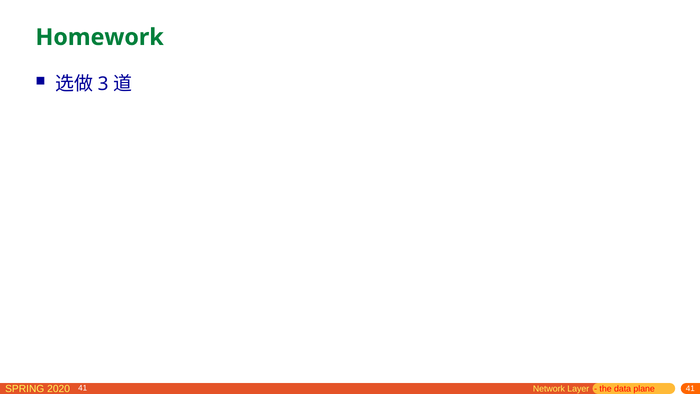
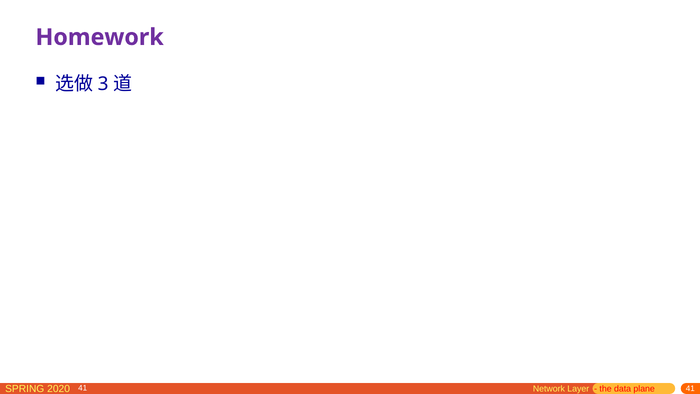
Homework colour: green -> purple (100, 37)
